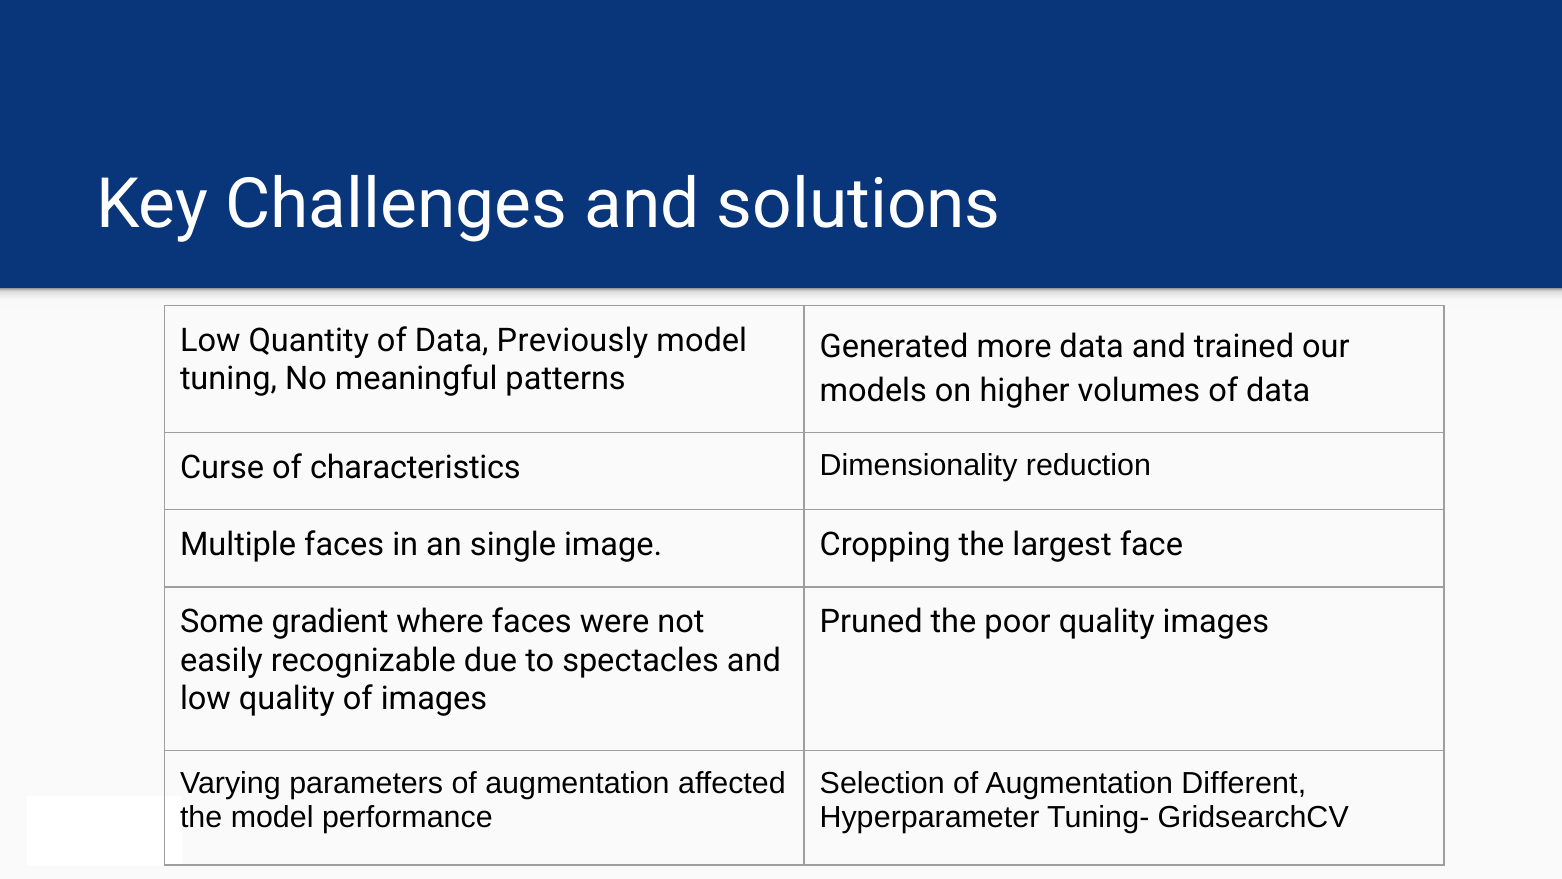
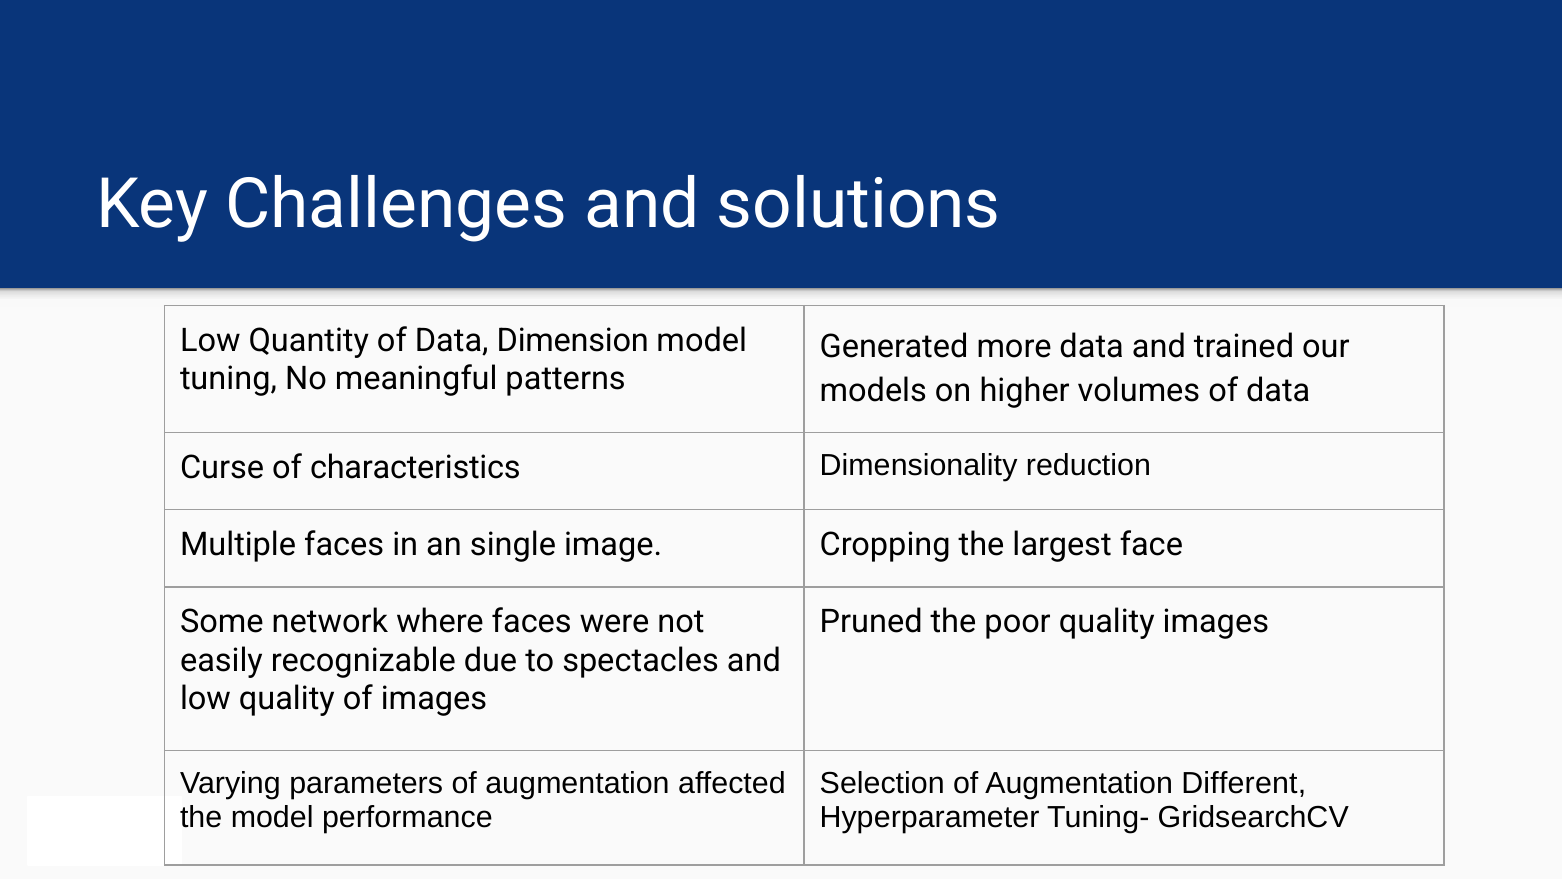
Previously: Previously -> Dimension (573, 341)
gradient: gradient -> network (330, 622)
